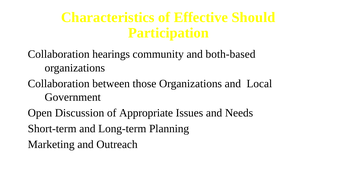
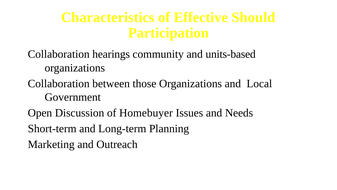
both-based: both-based -> units-based (231, 54)
Appropriate: Appropriate -> Homebuyer (146, 113)
